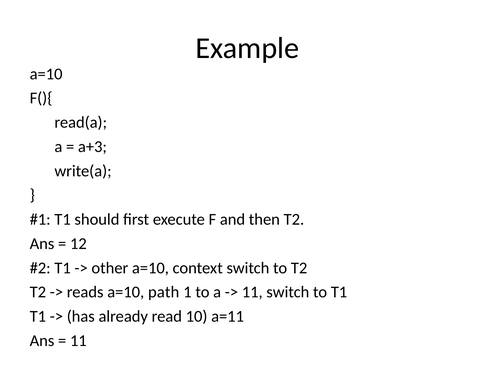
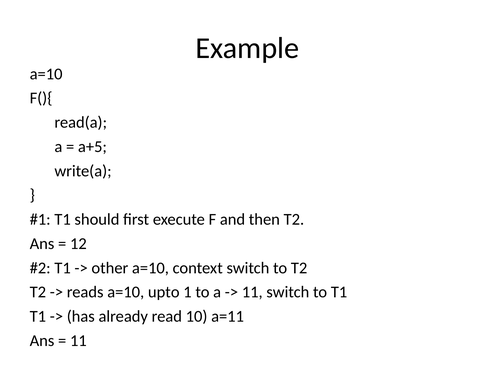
a+3: a+3 -> a+5 (92, 146)
path: path -> upto (164, 292)
